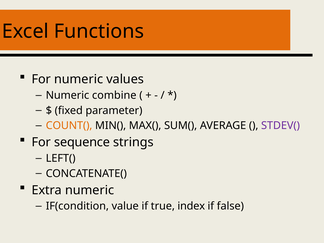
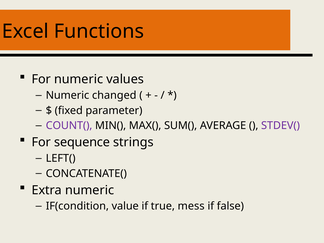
combine: combine -> changed (114, 95)
COUNT( colour: orange -> purple (69, 126)
index: index -> mess (191, 206)
